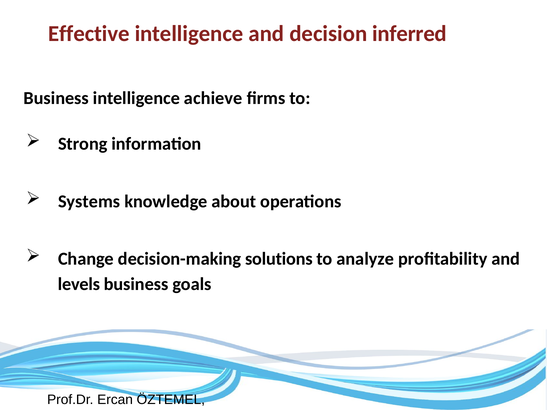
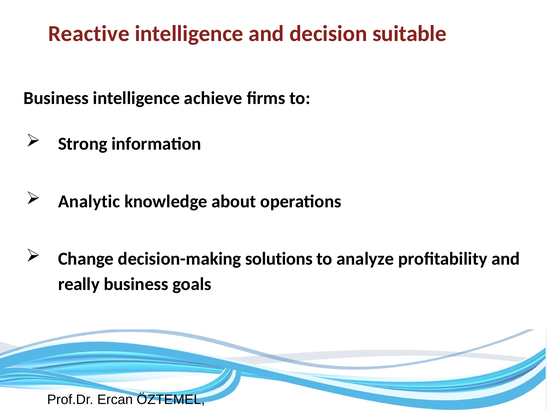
Effective: Effective -> Reactive (89, 34)
inferred: inferred -> suitable (409, 34)
Systems: Systems -> Analytic (89, 201)
levels: levels -> really (79, 284)
